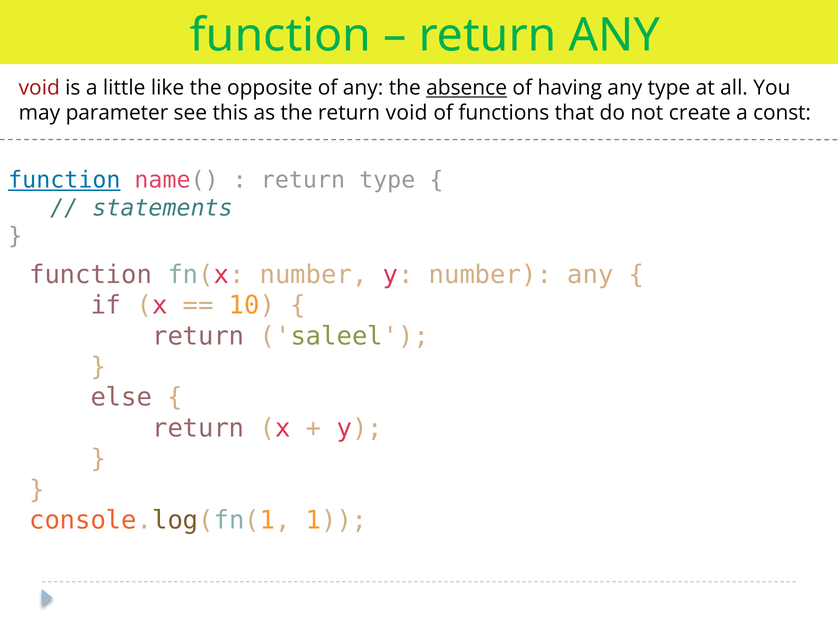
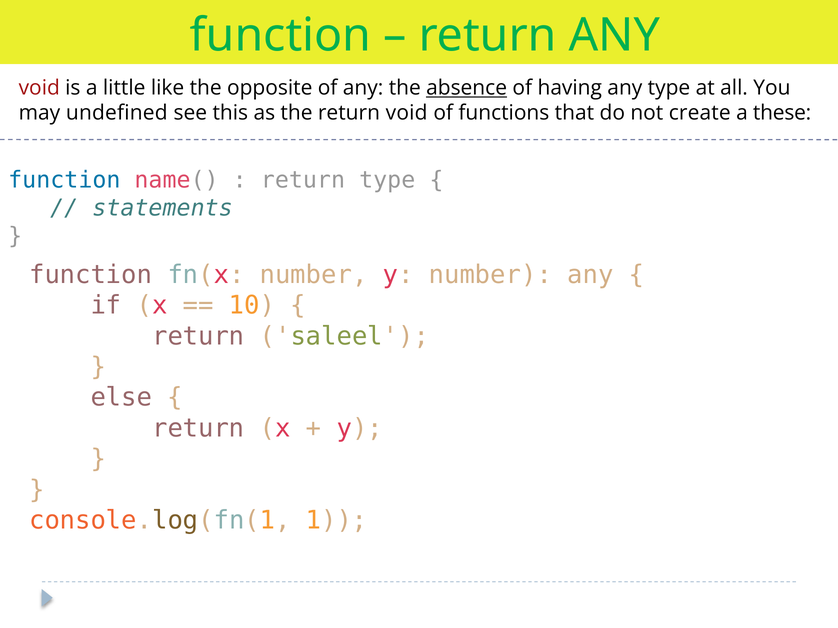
parameter: parameter -> undefined (117, 113)
const: const -> these (782, 113)
function underline: present -> none (64, 180)
